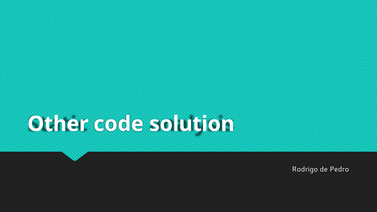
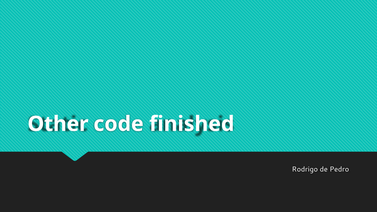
solution: solution -> finished (192, 124)
